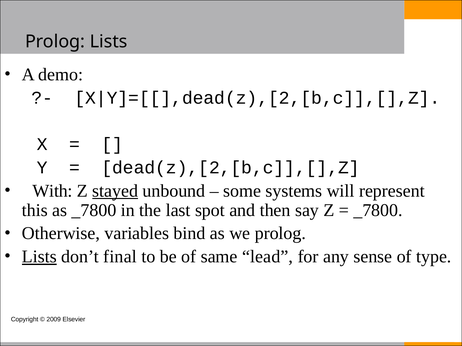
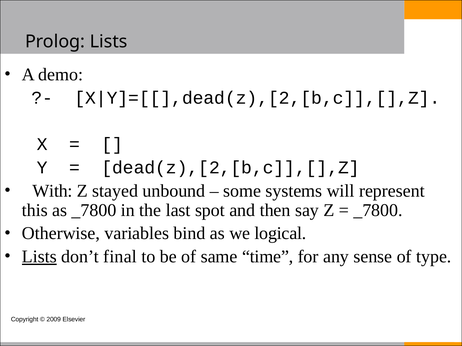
stayed underline: present -> none (115, 191)
we prolog: prolog -> logical (280, 234)
lead: lead -> time (268, 257)
